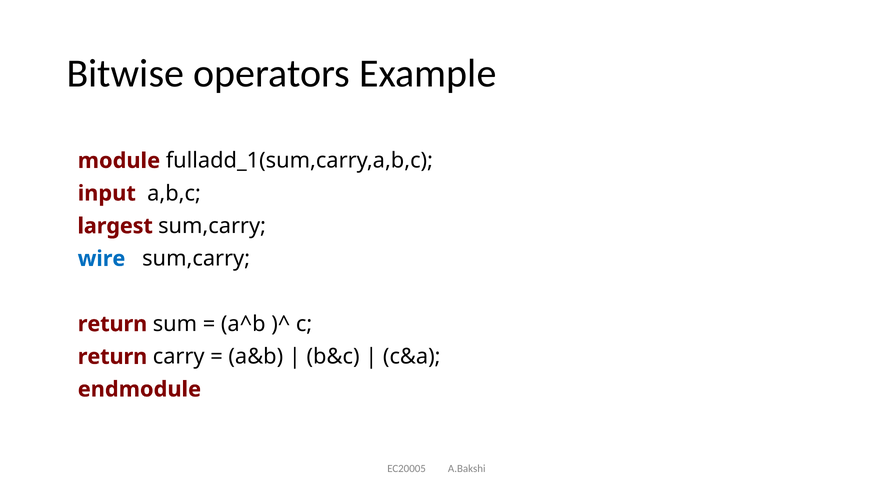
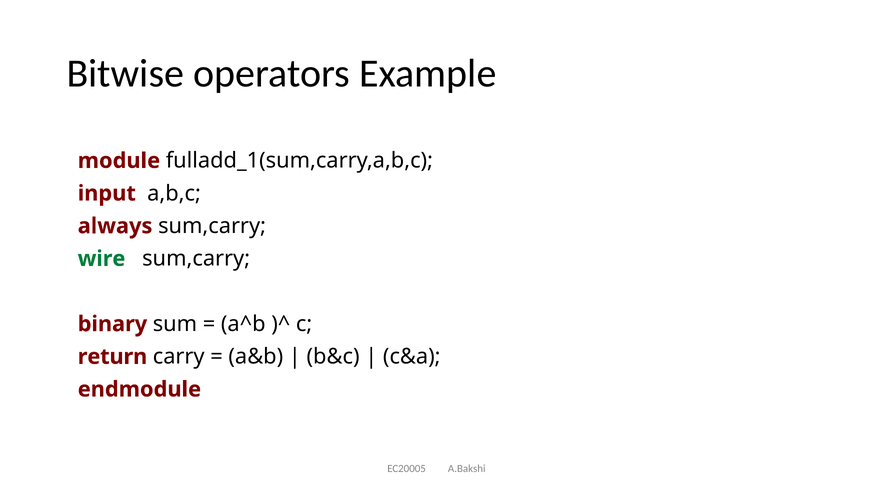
largest: largest -> always (115, 226)
wire colour: blue -> green (102, 259)
return: return -> binary (112, 324)
